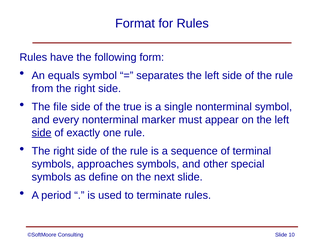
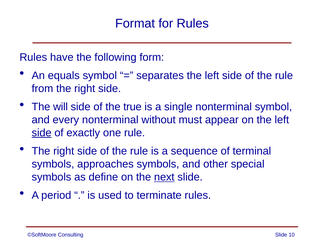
file: file -> will (61, 107)
marker: marker -> without (159, 120)
next underline: none -> present (164, 177)
